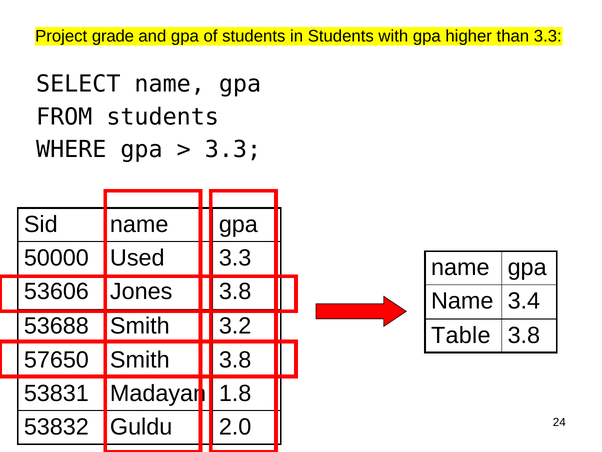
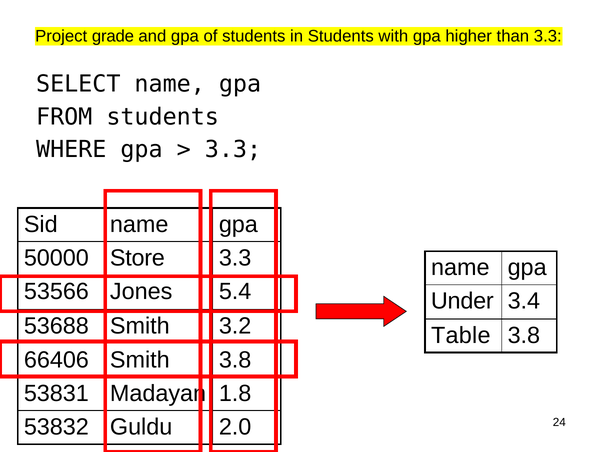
Used: Used -> Store (137, 258)
53606: 53606 -> 53566 (56, 291)
Jones 3.8: 3.8 -> 5.4 (235, 291)
Name: Name -> Under (462, 301)
57650: 57650 -> 66406 (56, 359)
